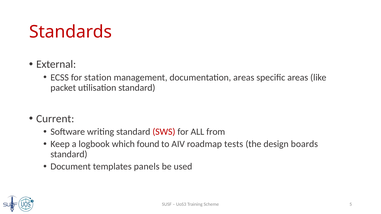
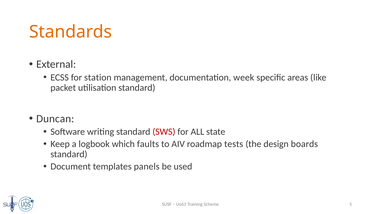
Standards colour: red -> orange (71, 32)
documentation areas: areas -> week (244, 78)
Current: Current -> Duncan (55, 119)
from: from -> state (216, 132)
found: found -> faults (148, 144)
